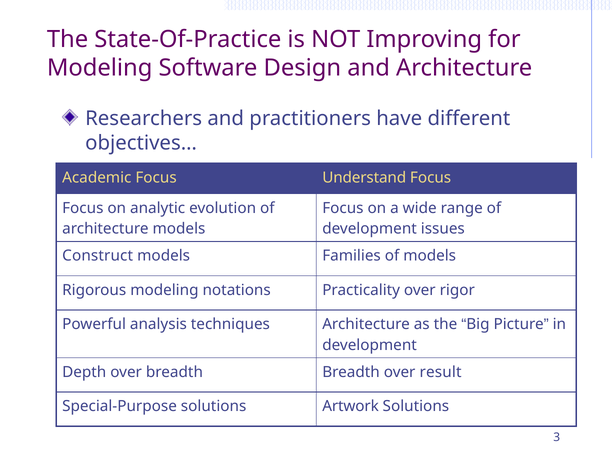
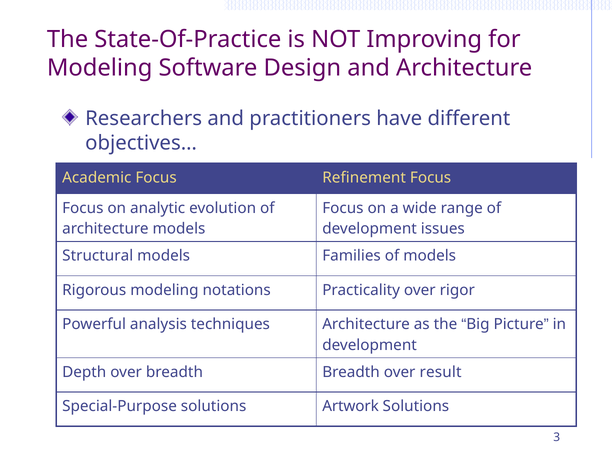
Understand: Understand -> Refinement (364, 178)
Construct: Construct -> Structural (98, 256)
